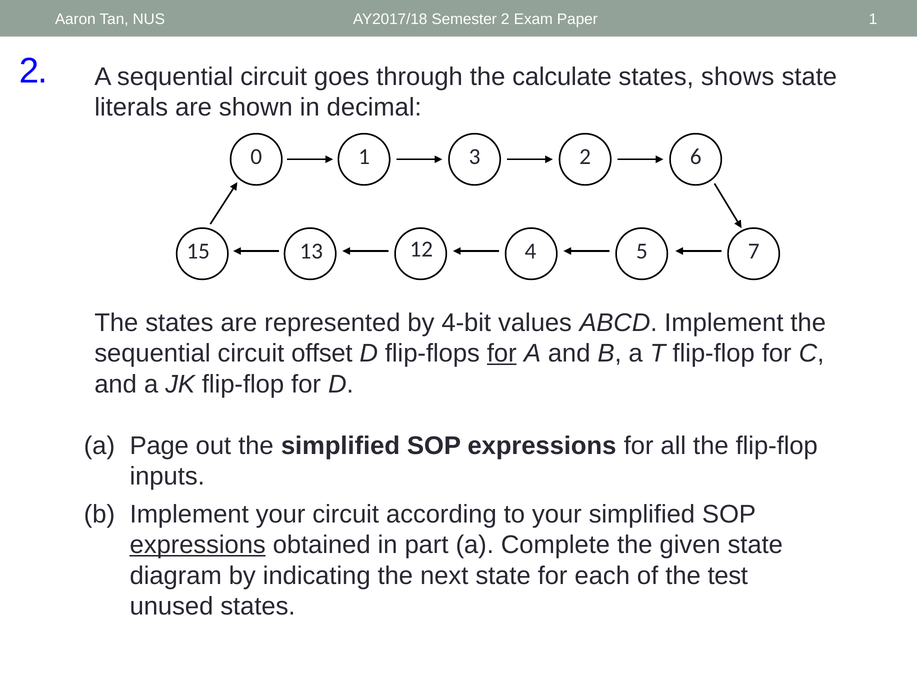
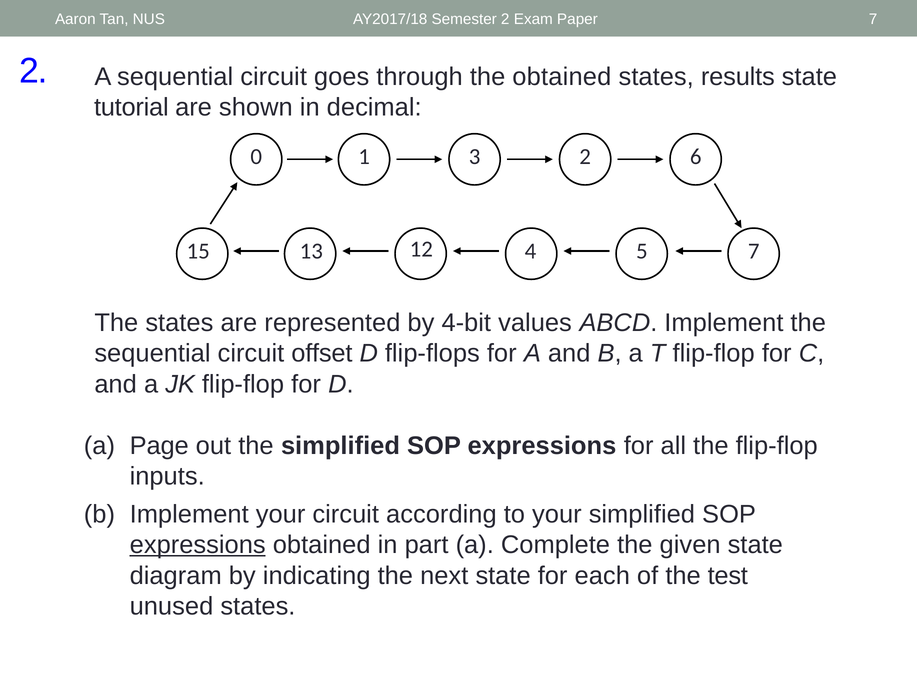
NUS 1: 1 -> 7 (873, 19)
the calculate: calculate -> obtained (562, 77)
shows: shows -> results (738, 77)
literals: literals -> tutorial (131, 107)
for underline: present -> none (502, 353)
